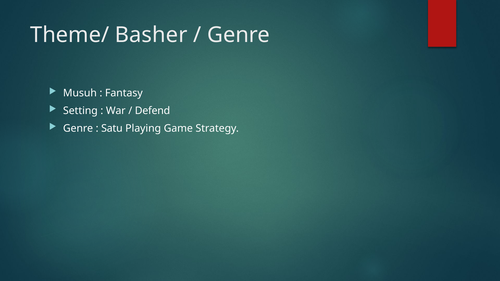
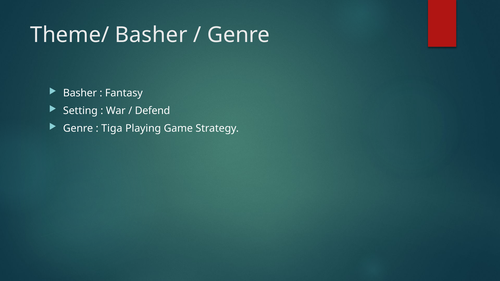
Musuh: Musuh -> Basher (80, 93)
Satu: Satu -> Tiga (112, 128)
